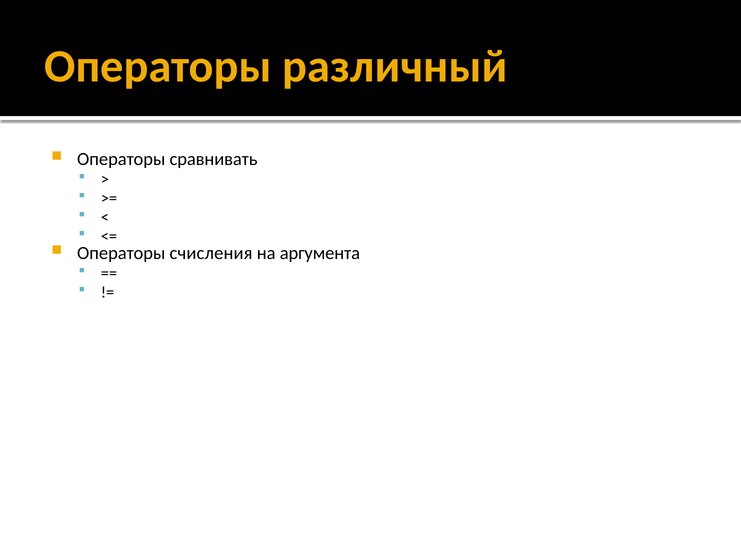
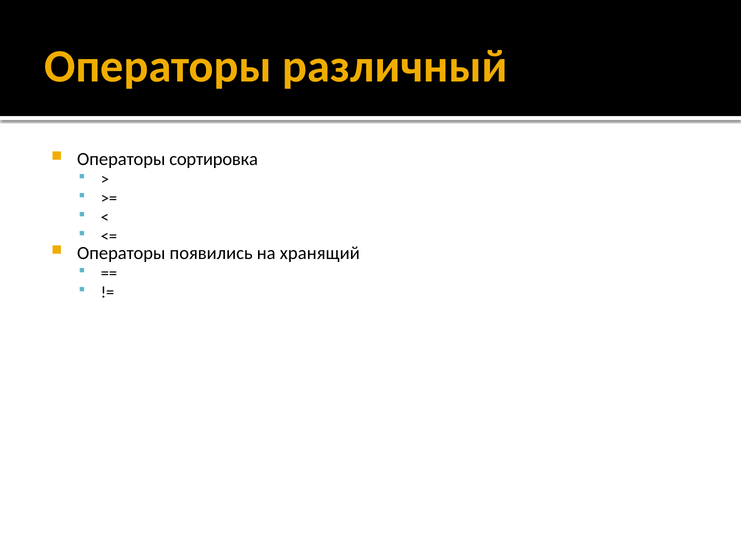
сравнивать: сравнивать -> сортировка (214, 159)
счисления: счисления -> появились (211, 254)
аргумента: аргумента -> хранящий (320, 254)
